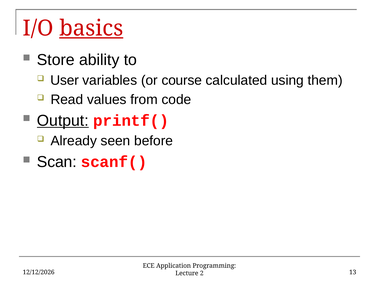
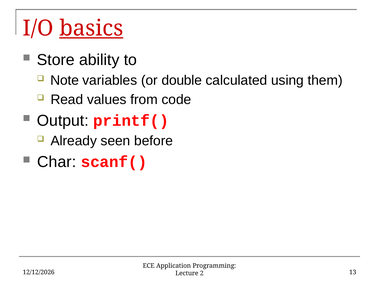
User: User -> Note (65, 80)
course: course -> double (182, 80)
Output underline: present -> none (63, 120)
Scan: Scan -> Char (57, 162)
